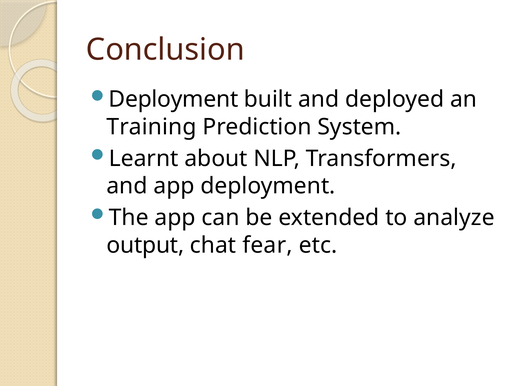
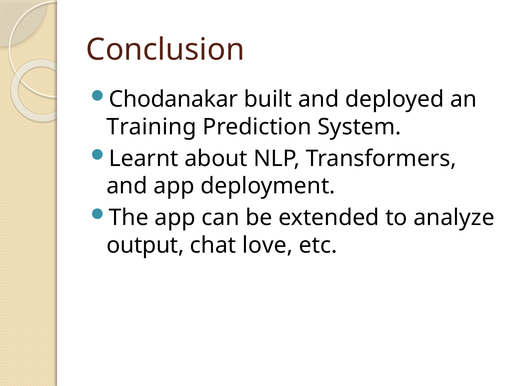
Deployment: Deployment -> Chodanakar (173, 99)
fear: fear -> love (268, 245)
